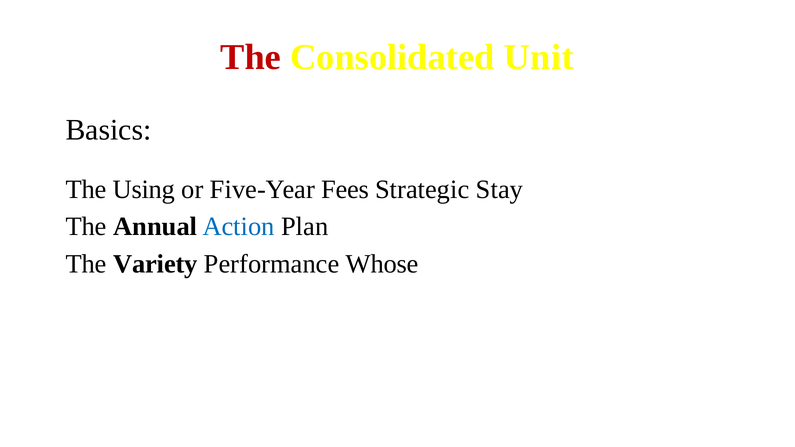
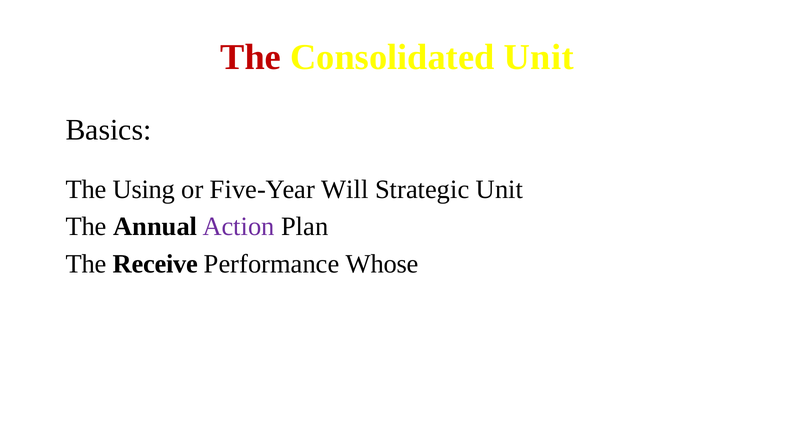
Fees: Fees -> Will (345, 190)
Strategic Stay: Stay -> Unit (499, 190)
Action colour: blue -> purple (239, 227)
Variety: Variety -> Receive (155, 264)
